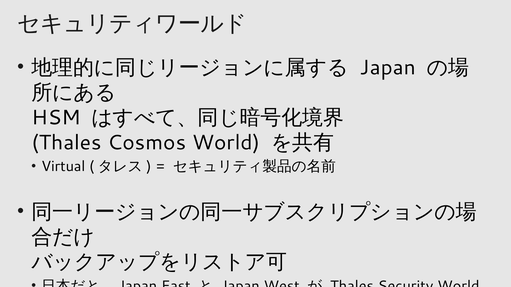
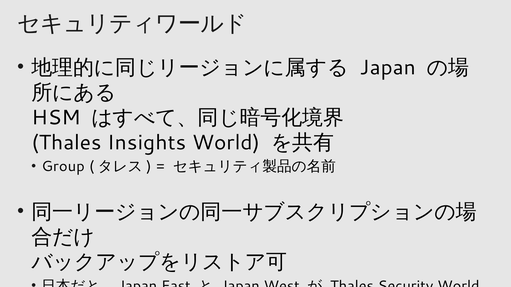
Cosmos: Cosmos -> Insights (147, 143)
Virtual: Virtual -> Group (63, 167)
